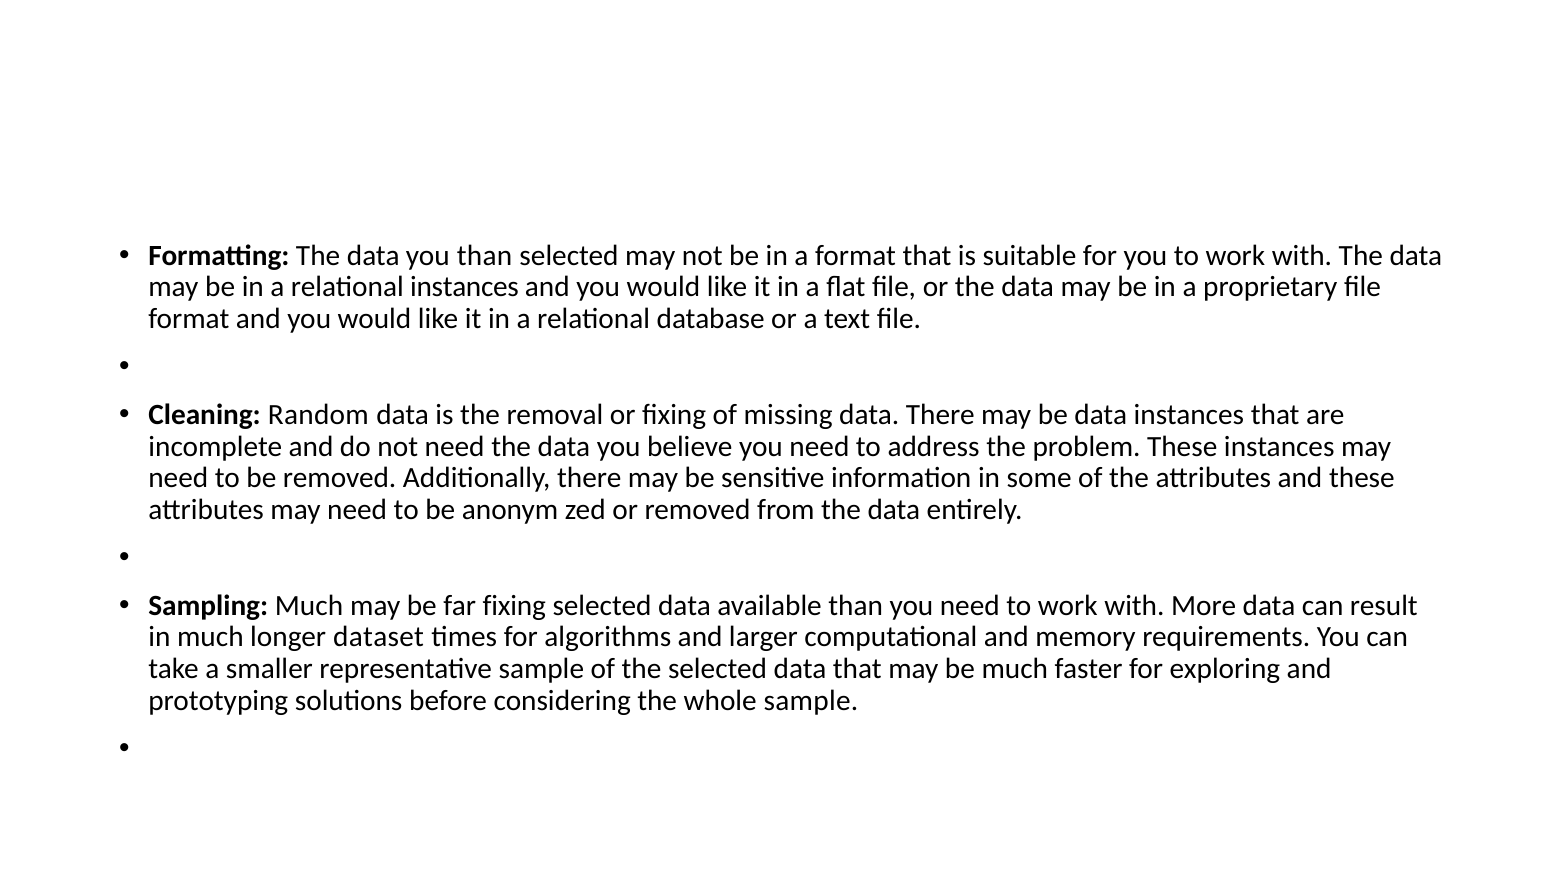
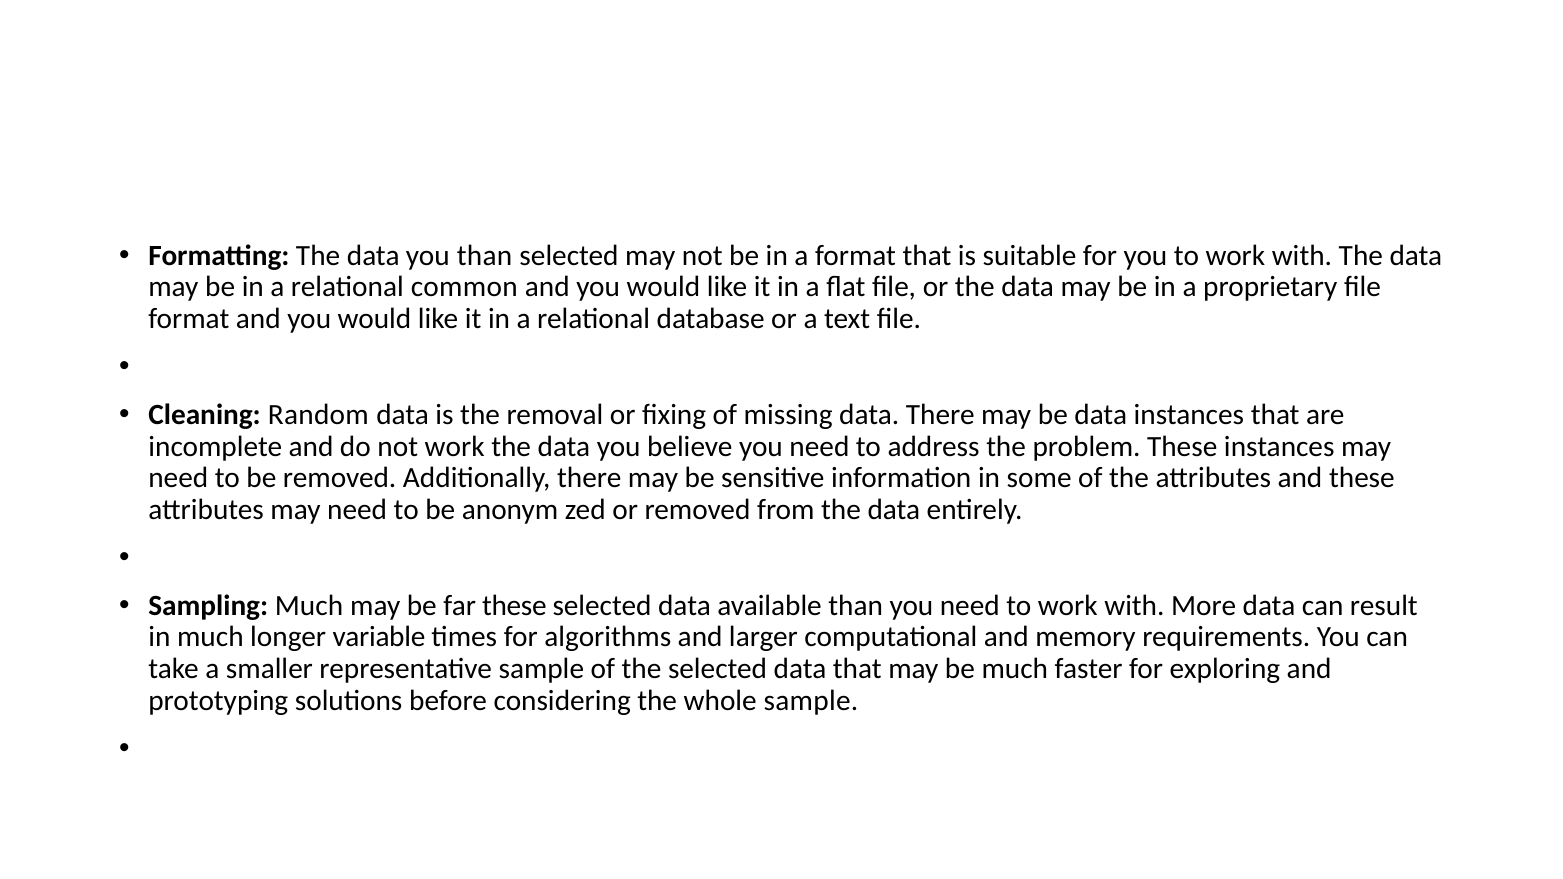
relational instances: instances -> common (464, 287)
not need: need -> work (455, 446)
far fixing: fixing -> these (514, 606)
dataset: dataset -> variable (379, 637)
